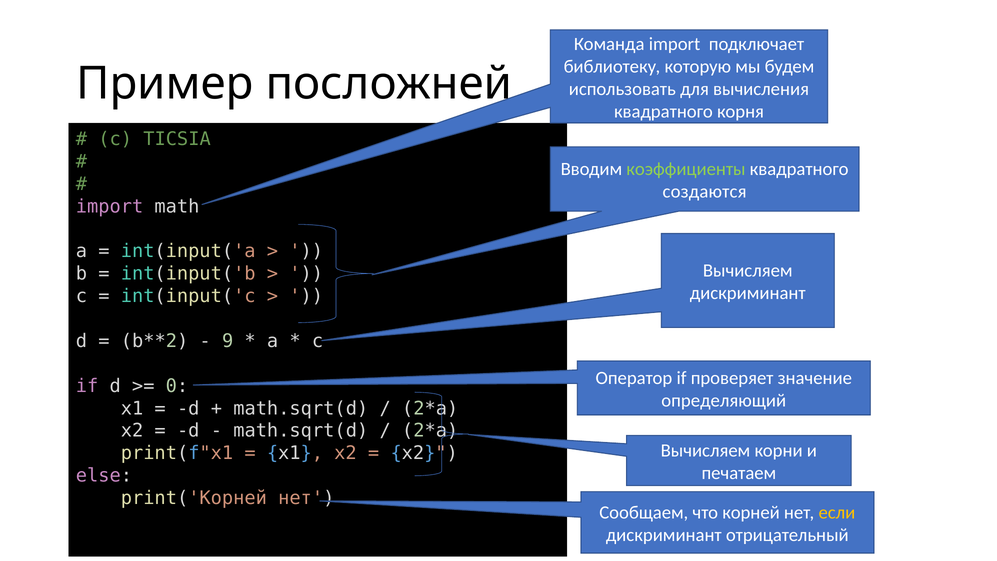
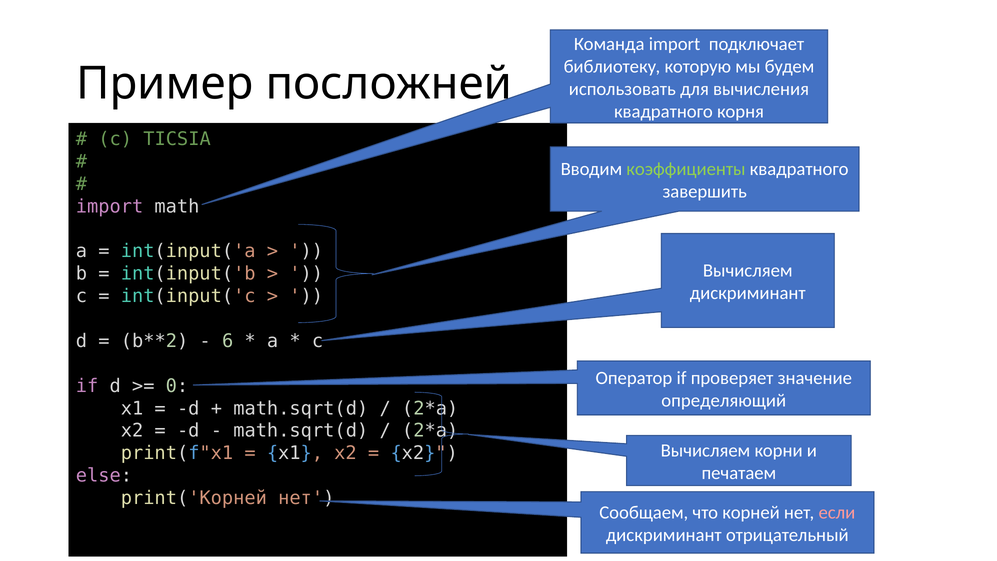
создаются: создаются -> завершить (705, 191)
9: 9 -> 6 (228, 341)
если colour: yellow -> pink (837, 512)
